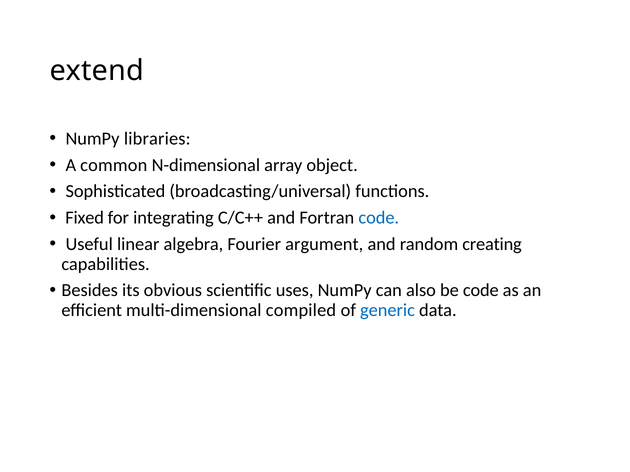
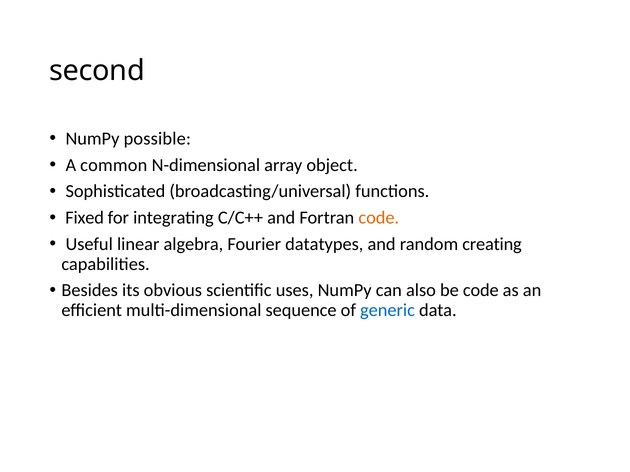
extend: extend -> second (97, 71)
libraries: libraries -> possible (157, 139)
code colour: blue -> orange (379, 218)
argument: argument -> datatypes (324, 244)
compiled: compiled -> sequence (301, 310)
